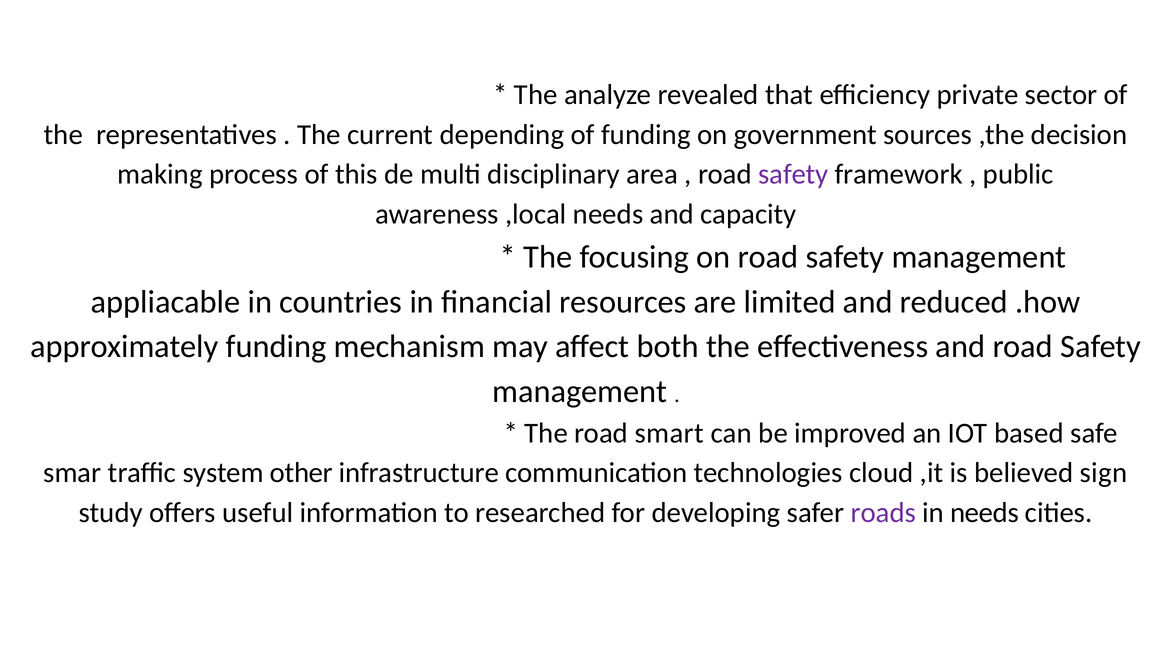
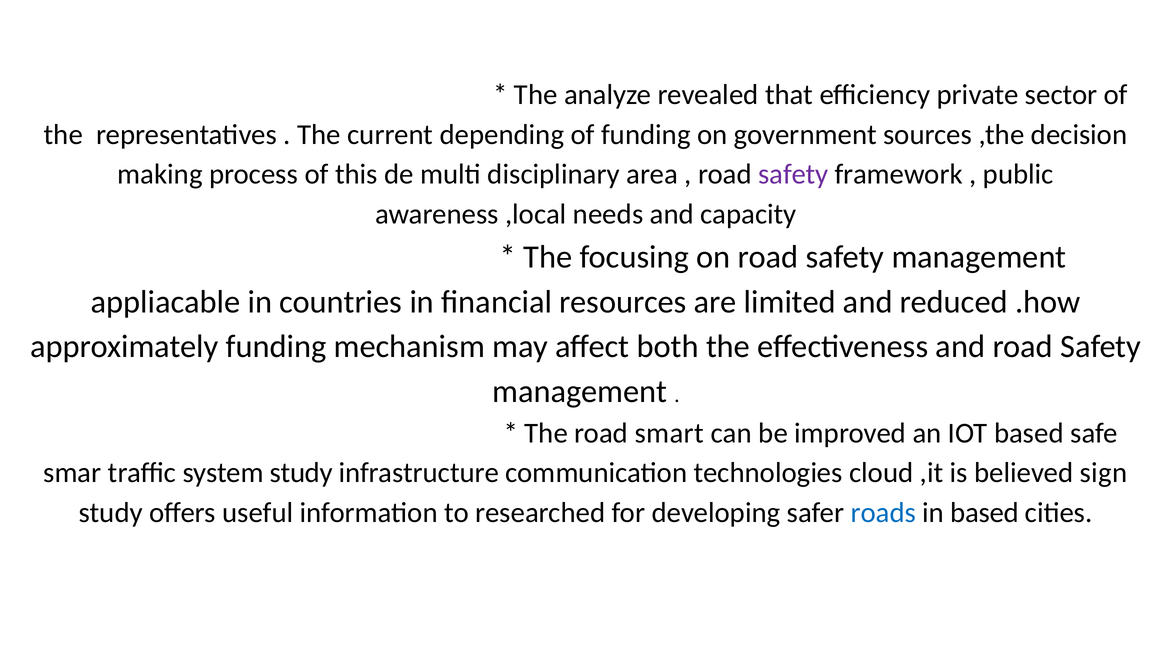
system other: other -> study (301, 473)
roads colour: purple -> blue (883, 512)
in needs: needs -> based (985, 512)
